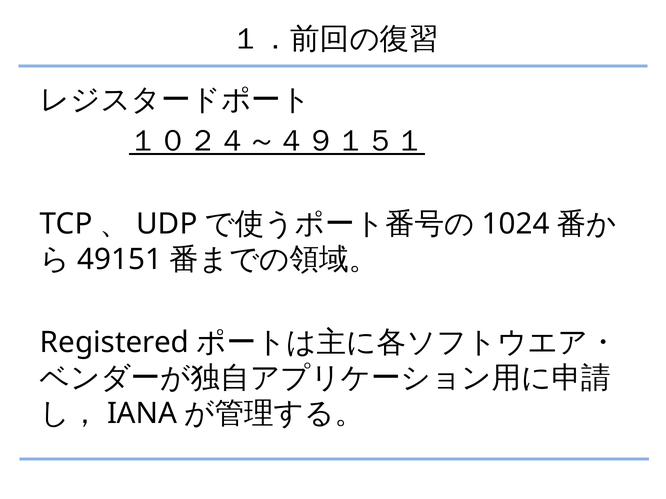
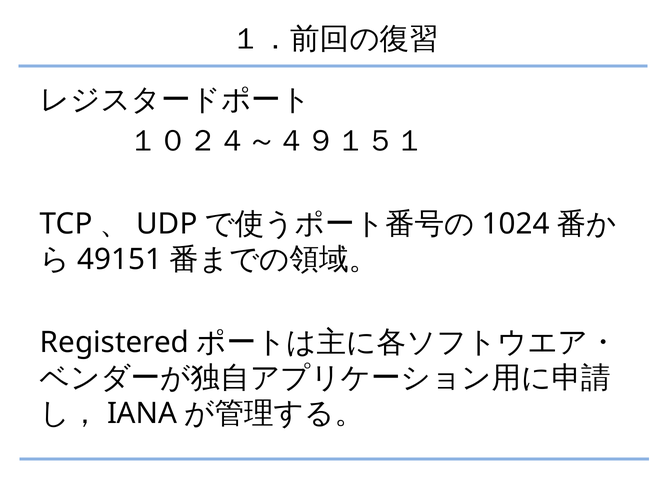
１０２４～４９１５１ underline: present -> none (277, 141)
